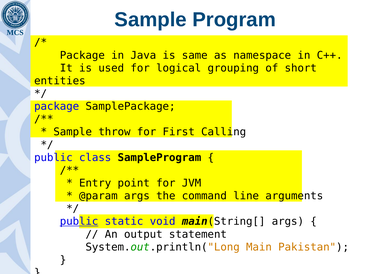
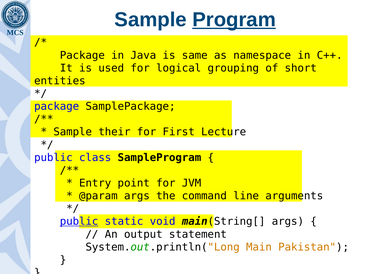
Program underline: none -> present (234, 20)
throw: throw -> their (114, 132)
Calling: Calling -> Lecture (224, 132)
